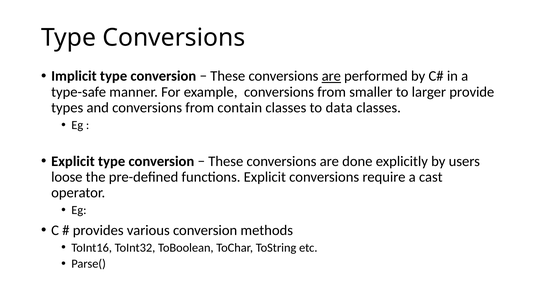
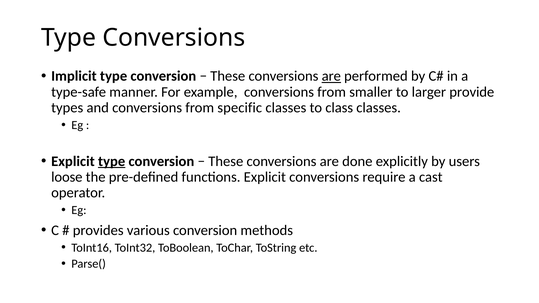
contain: contain -> specific (240, 108)
data: data -> class (339, 108)
type underline: none -> present (112, 161)
